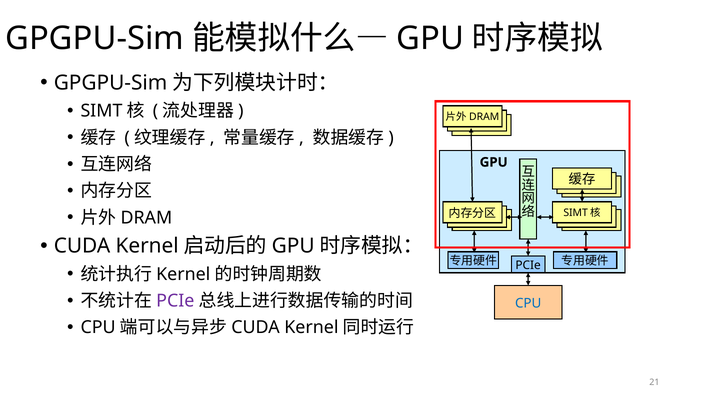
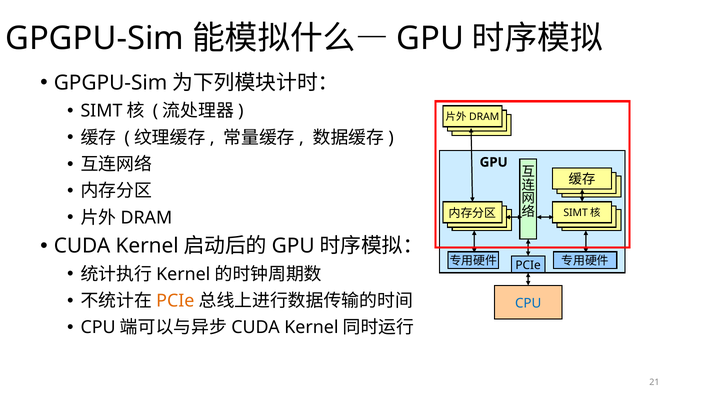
PCIe colour: purple -> orange (175, 301)
